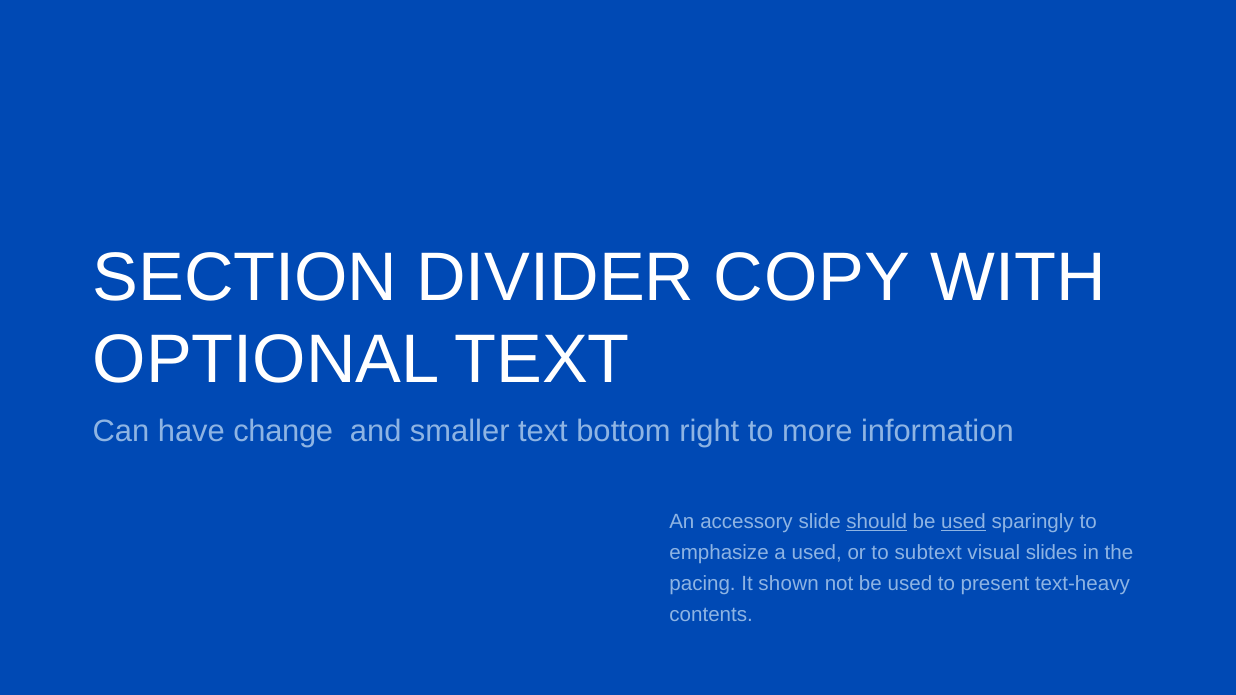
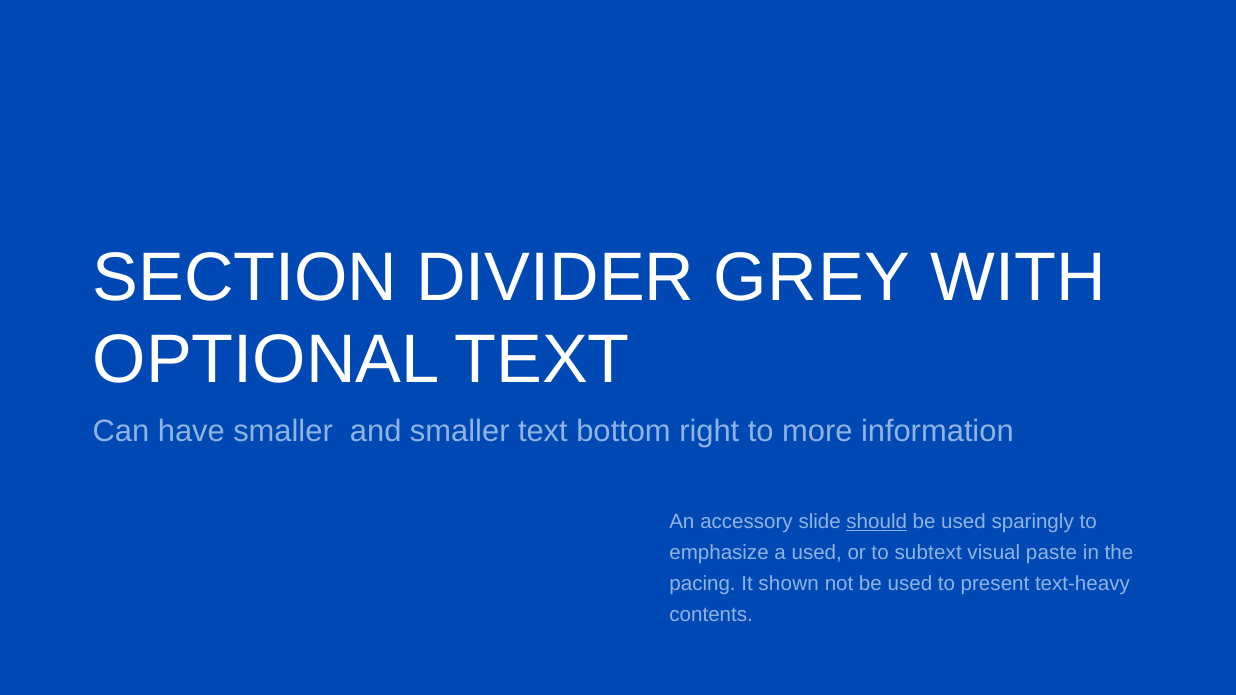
COPY: COPY -> GREY (812, 278)
have change: change -> smaller (283, 432)
used underline: present -> none (964, 522)
slides: slides -> paste (1051, 553)
